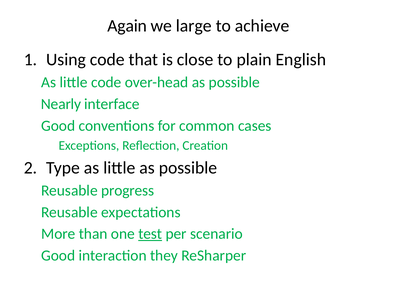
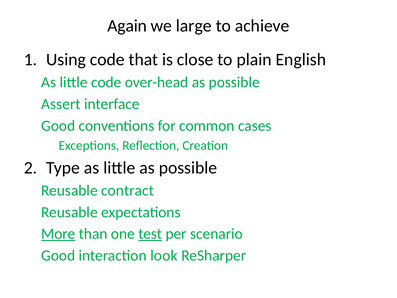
Nearly: Nearly -> Assert (61, 104)
progress: progress -> contract (128, 190)
More underline: none -> present (58, 234)
they: they -> look (164, 255)
